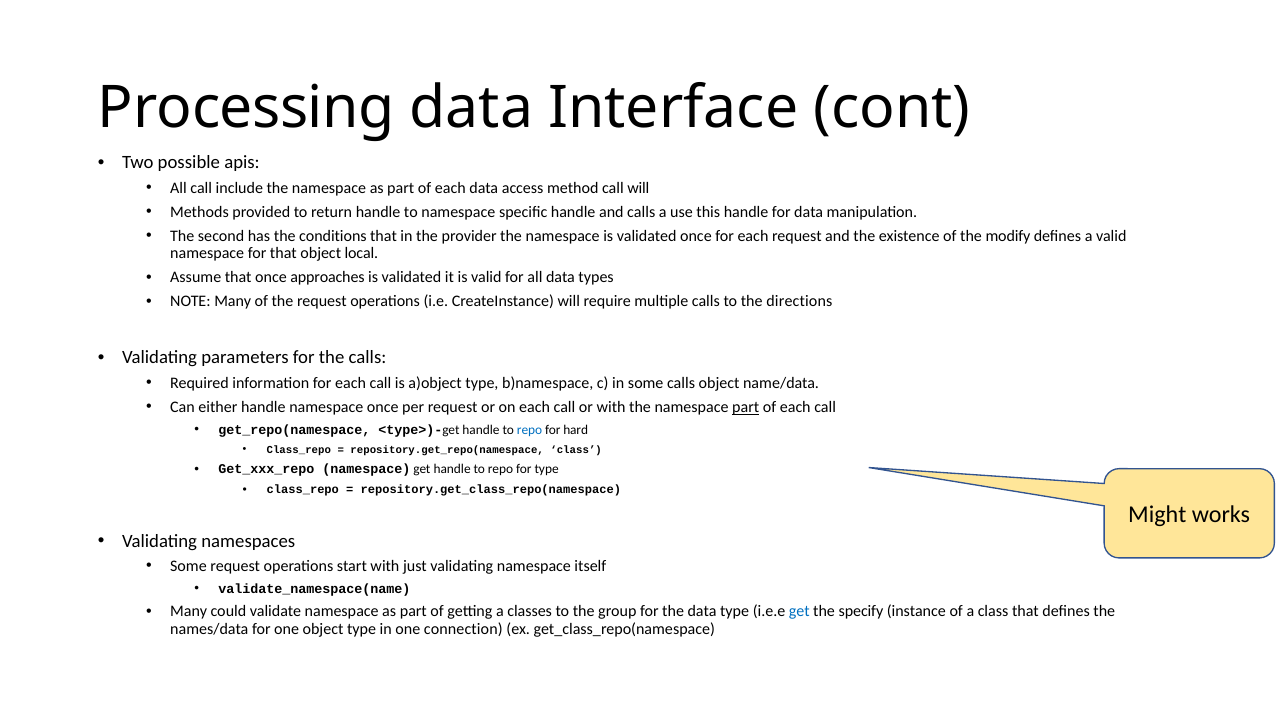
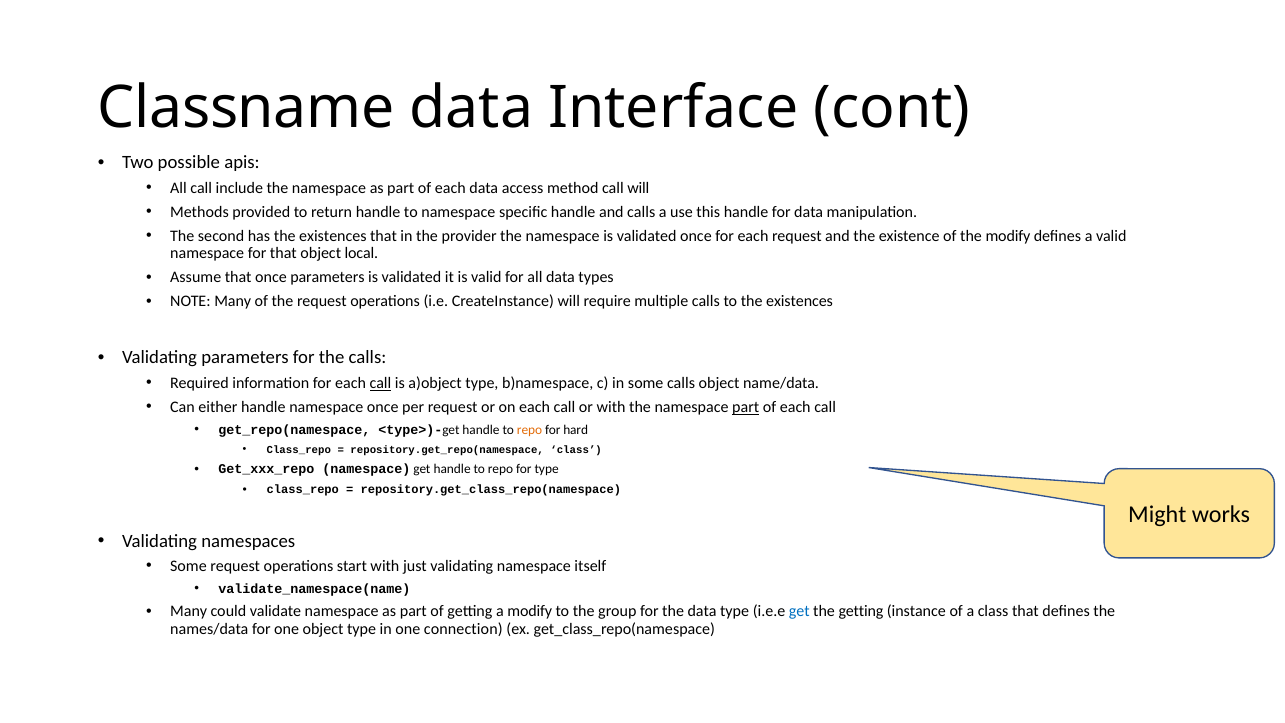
Processing: Processing -> Classname (246, 108)
has the conditions: conditions -> existences (333, 236)
once approaches: approaches -> parameters (327, 277)
to the directions: directions -> existences (800, 301)
call underline: none -> present (380, 383)
repo colour: blue -> orange (530, 430)
a classes: classes -> modify (530, 611)
the specify: specify -> getting (861, 611)
